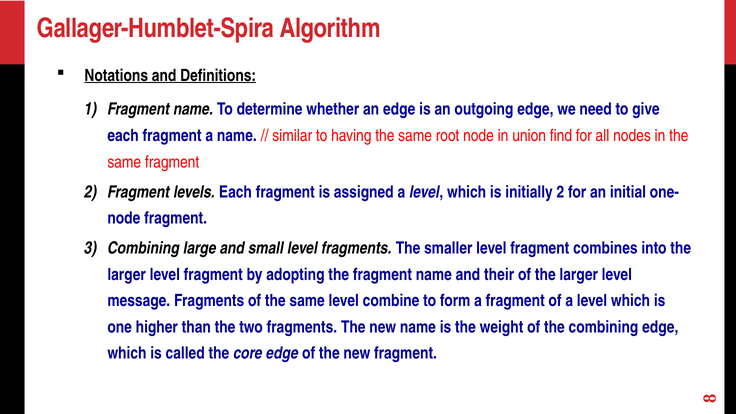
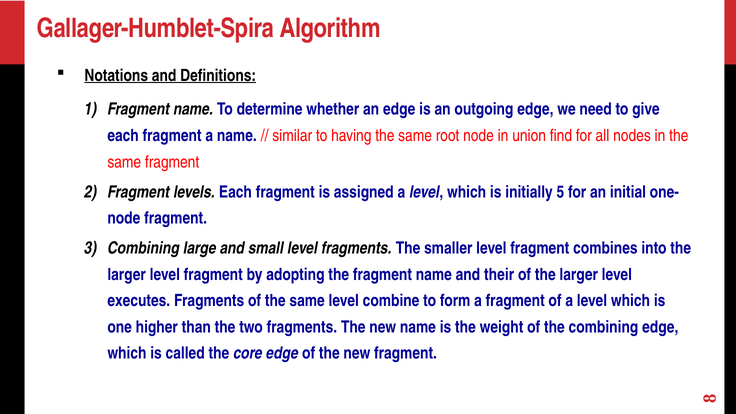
initially 2: 2 -> 5 (560, 192)
message: message -> executes (139, 301)
